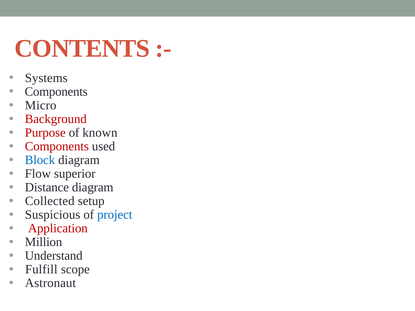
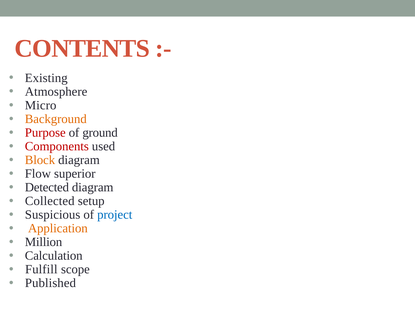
Systems: Systems -> Existing (46, 78)
Components: Components -> Atmosphere (56, 92)
Background colour: red -> orange (56, 119)
known: known -> ground (100, 133)
Block colour: blue -> orange (40, 160)
Distance: Distance -> Detected (47, 188)
Application colour: red -> orange (58, 229)
Understand: Understand -> Calculation (54, 256)
Astronaut: Astronaut -> Published (50, 283)
